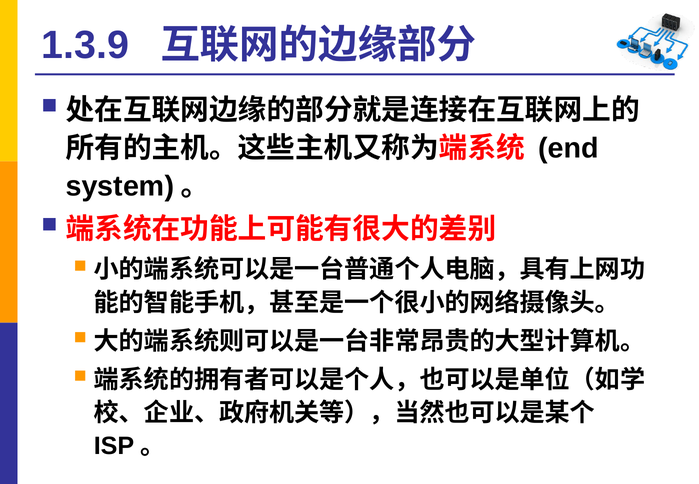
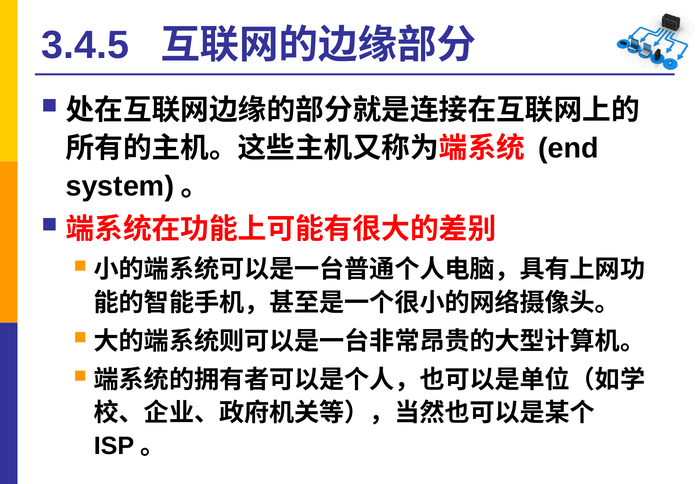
1.3.9: 1.3.9 -> 3.4.5 (85, 45)
